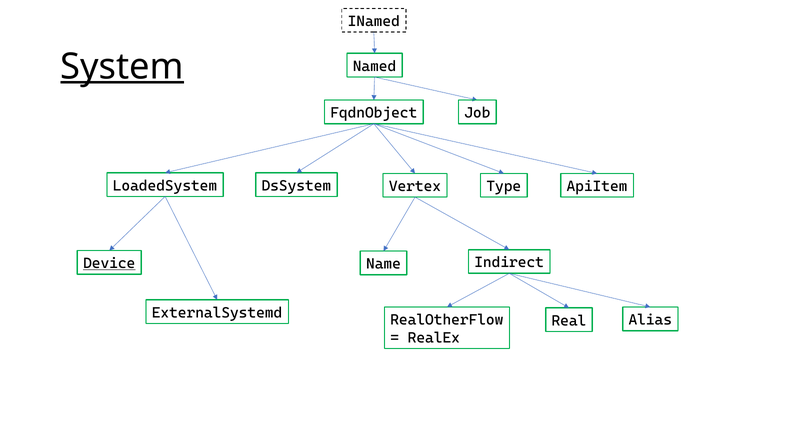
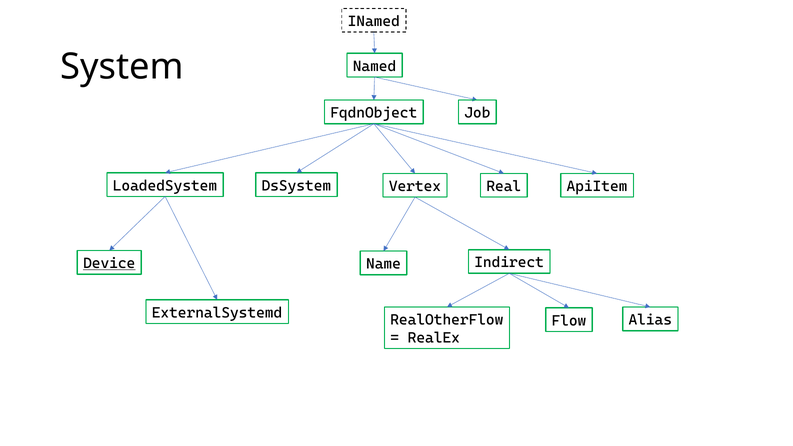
System underline: present -> none (122, 67)
Type: Type -> Real (504, 186)
Real: Real -> Flow (569, 321)
